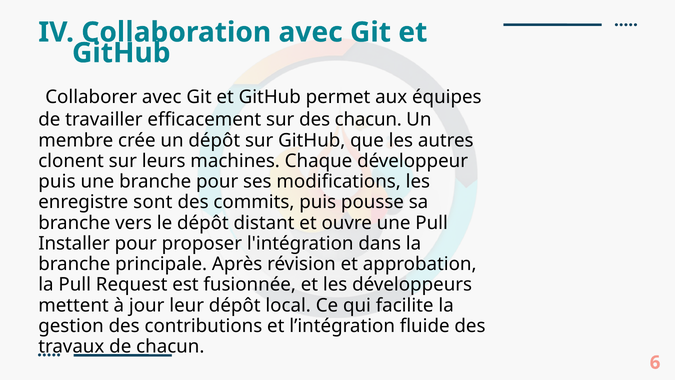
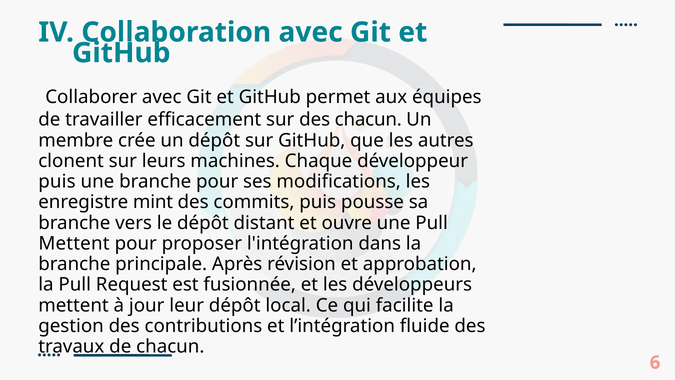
sont: sont -> mint (153, 202)
Installer: Installer -> Mettent (74, 243)
